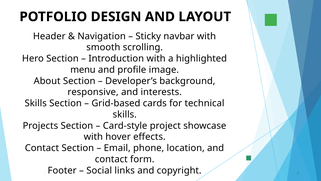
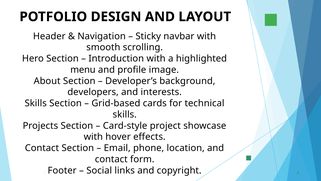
responsive: responsive -> developers (93, 92)
